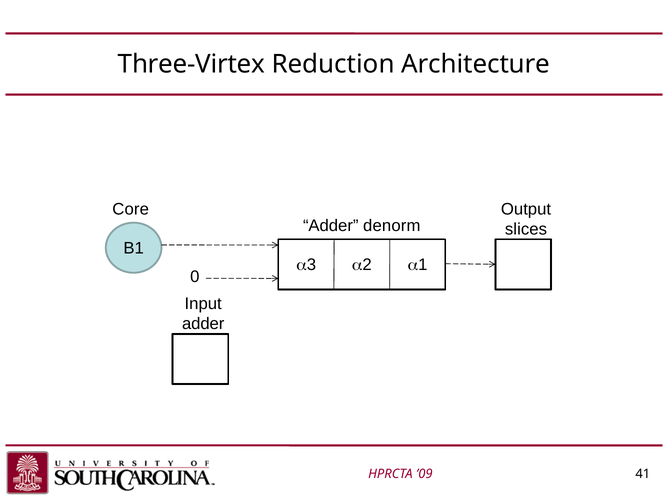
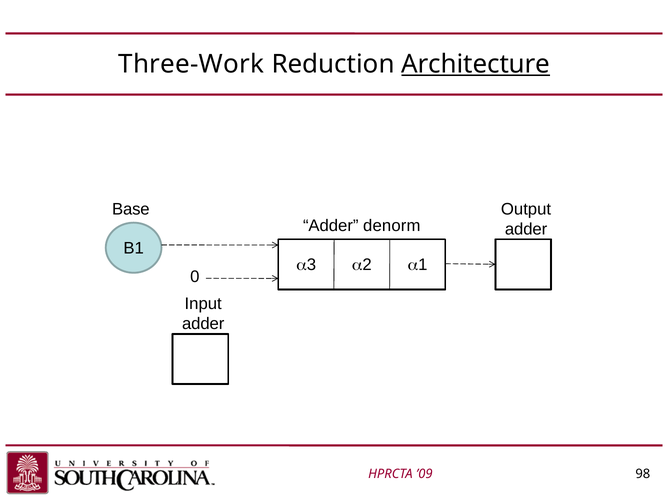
Three-Virtex: Three-Virtex -> Three-Work (191, 64)
Architecture underline: none -> present (476, 64)
Core: Core -> Base (131, 209)
slices: slices -> adder (526, 229)
41: 41 -> 98 (643, 474)
